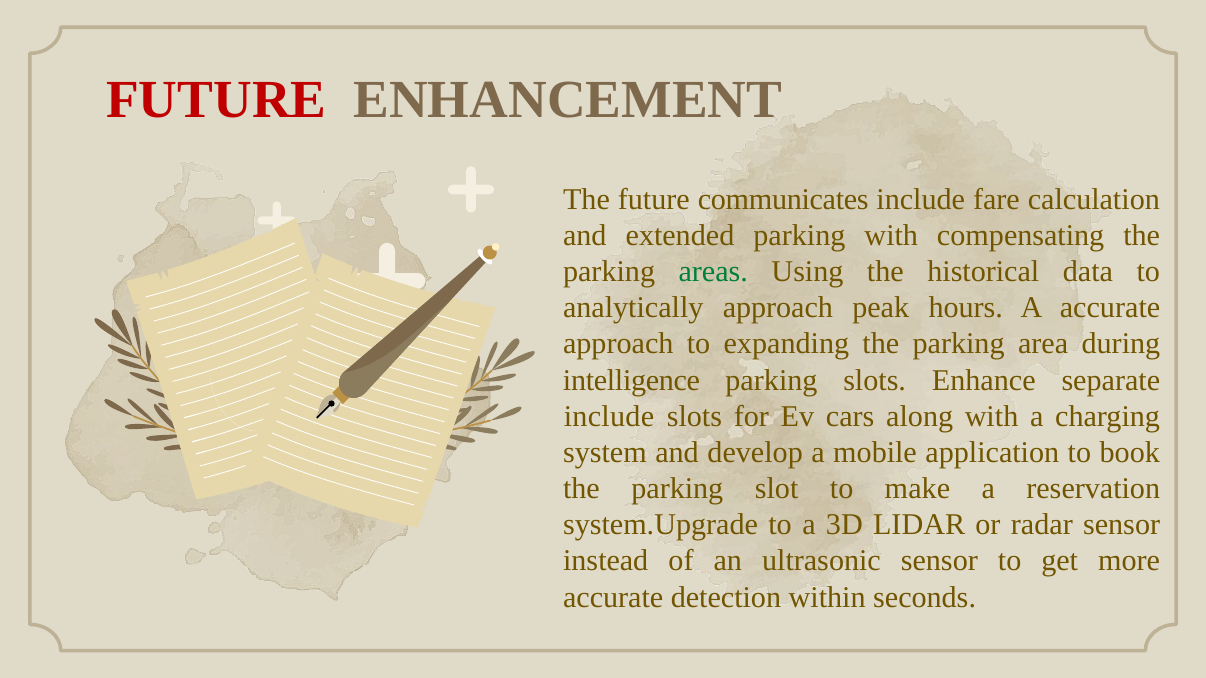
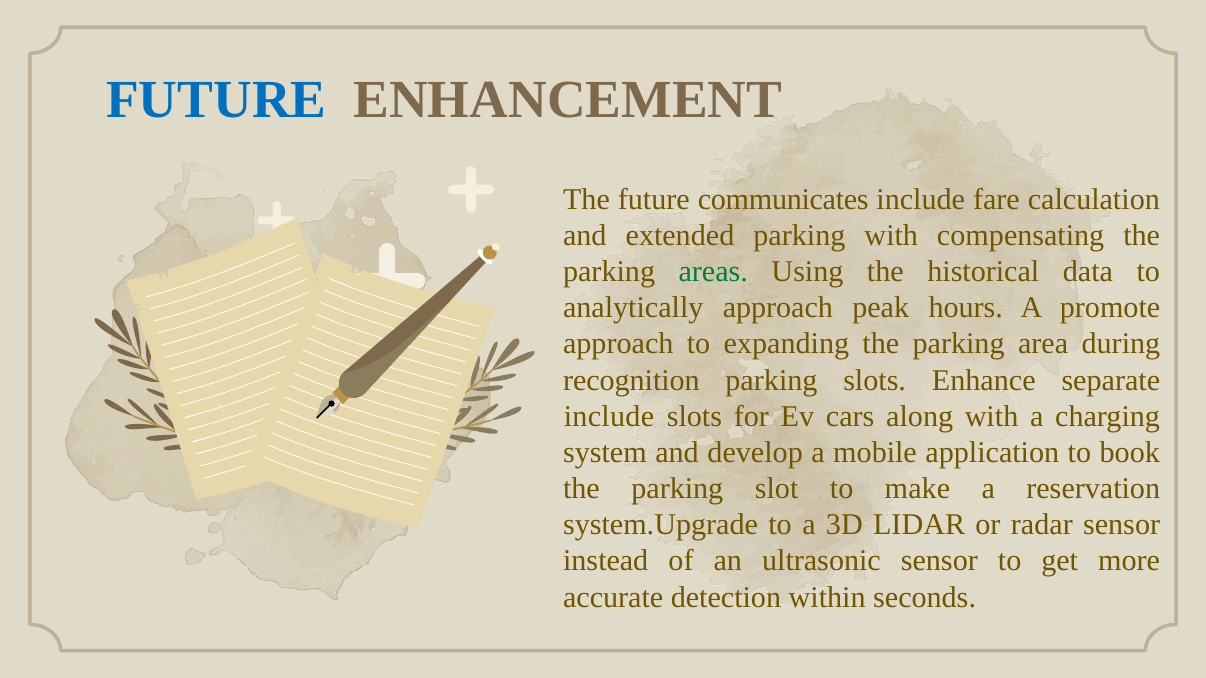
FUTURE colour: red -> blue (216, 100)
A accurate: accurate -> promote (1110, 308)
intelligence: intelligence -> recognition (631, 380)
